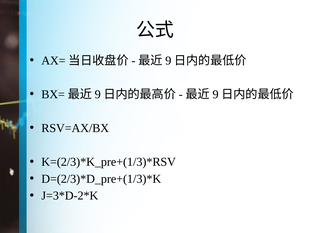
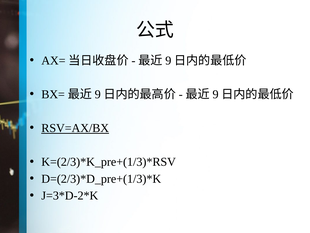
RSV=AX/BX underline: none -> present (75, 128)
